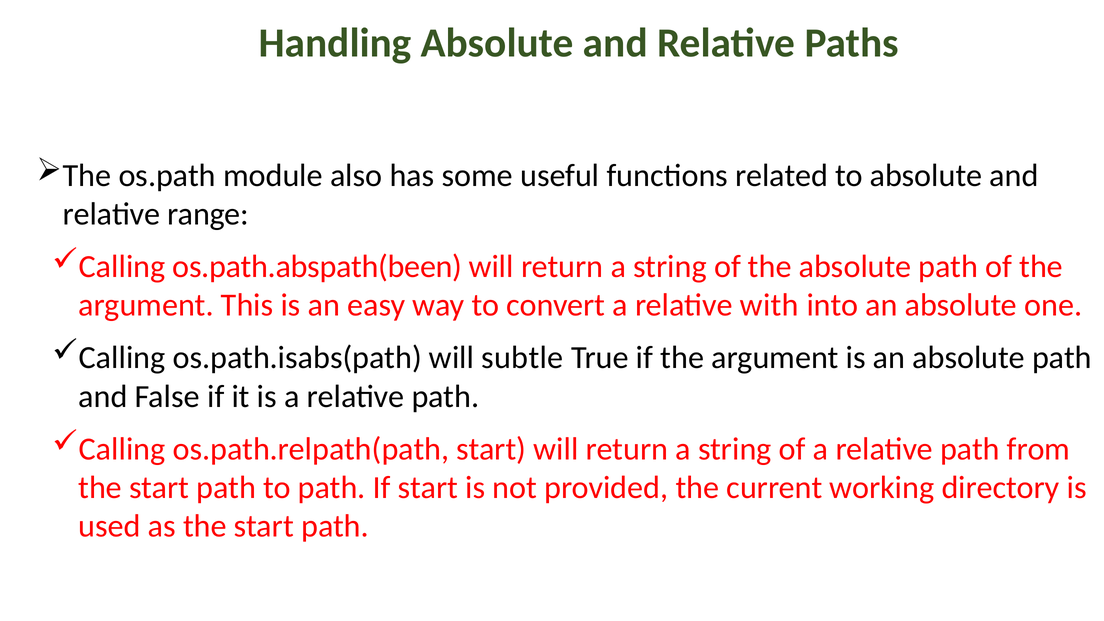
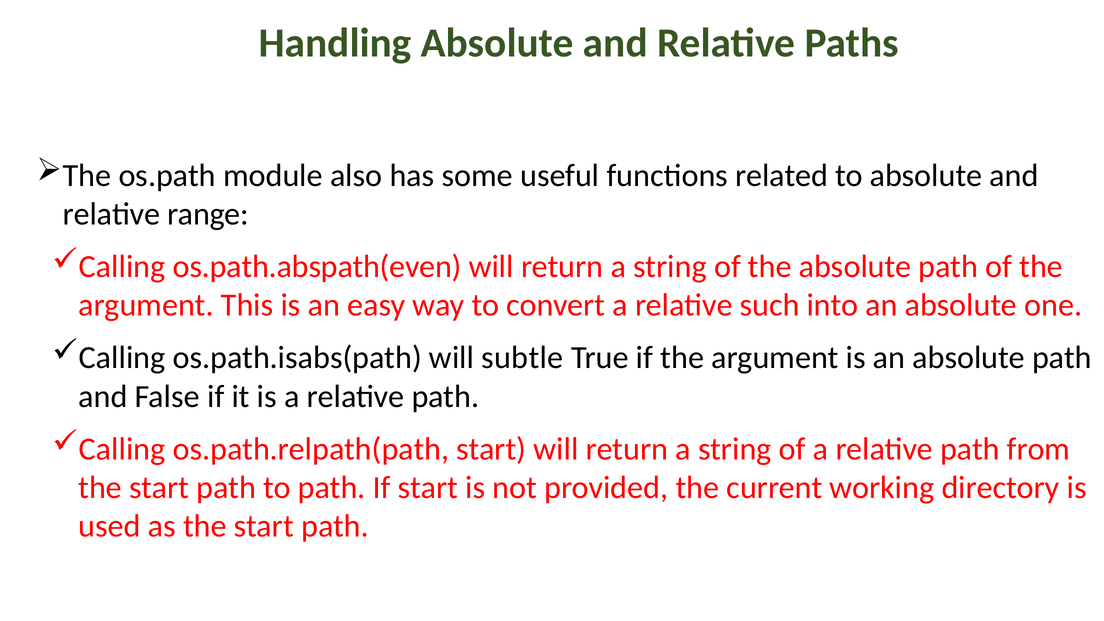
os.path.abspath(been: os.path.abspath(been -> os.path.abspath(even (317, 267)
with: with -> such (770, 305)
